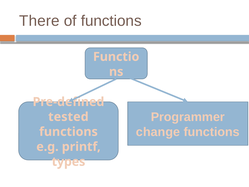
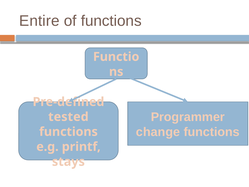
There: There -> Entire (39, 21)
types: types -> stays (68, 161)
